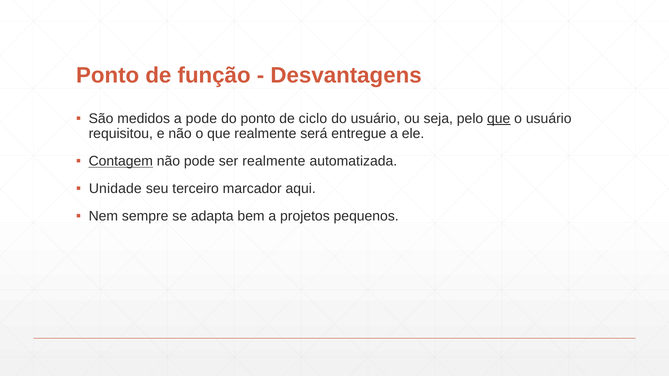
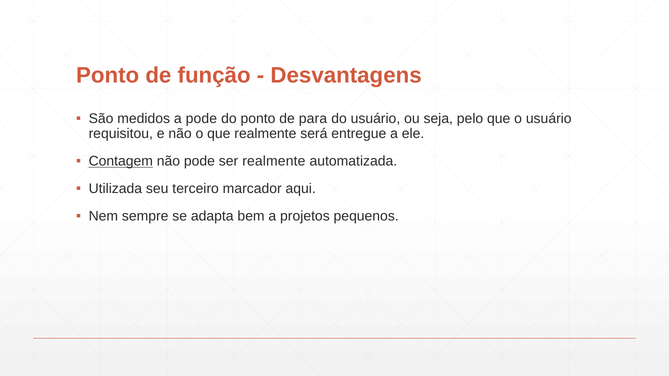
ciclo: ciclo -> para (313, 119)
que underline: present -> none (499, 119)
Unidade: Unidade -> Utilizada (115, 189)
